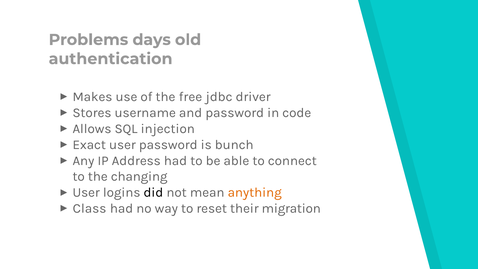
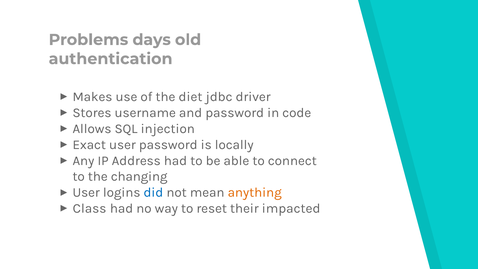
free: free -> diet (191, 97)
bunch: bunch -> locally (234, 145)
did colour: black -> blue (153, 192)
migration: migration -> impacted (291, 208)
